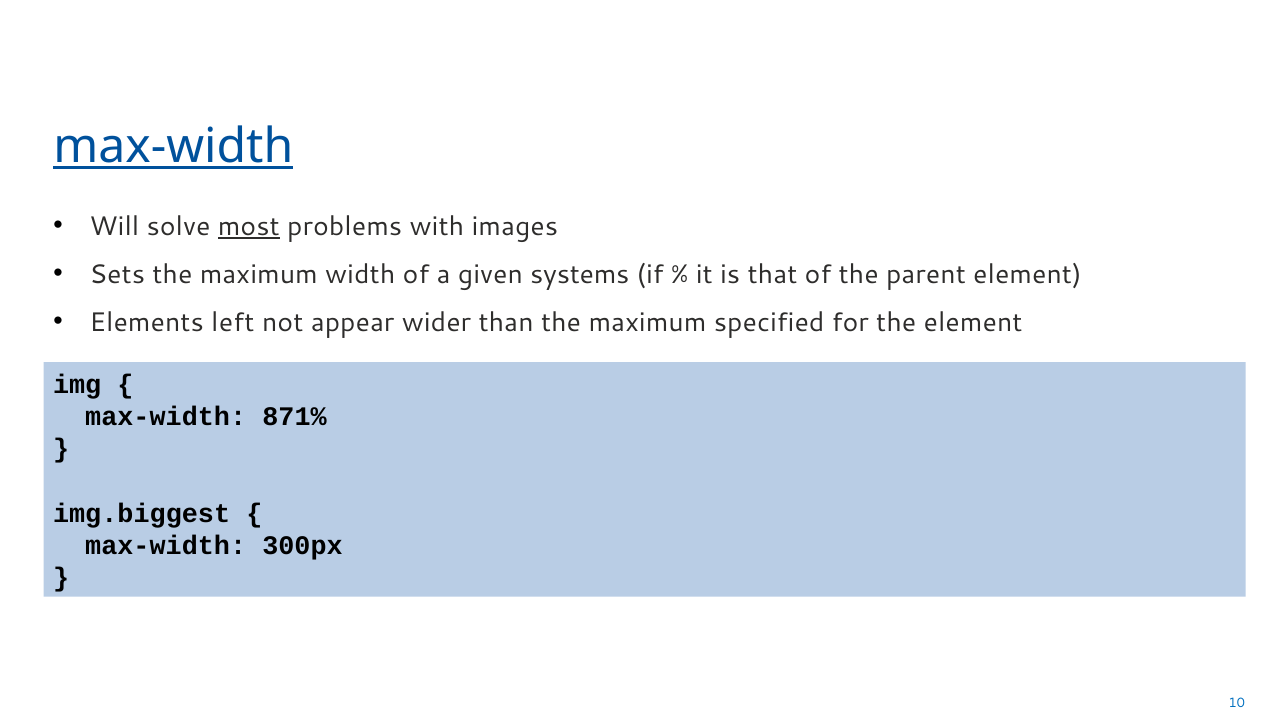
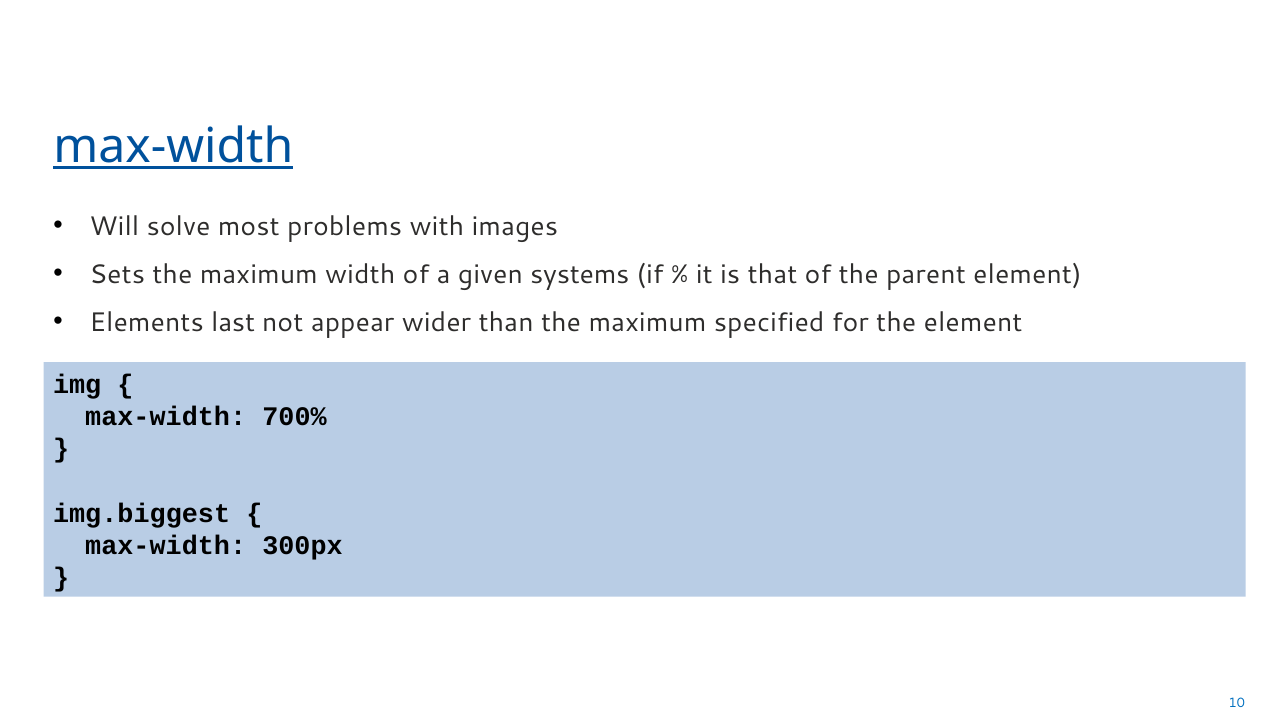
most underline: present -> none (249, 226)
left: left -> last (233, 323)
871%: 871% -> 700% (295, 417)
